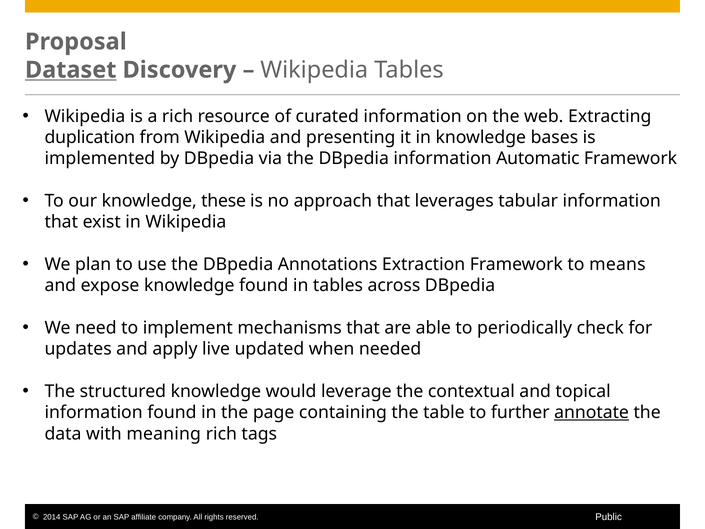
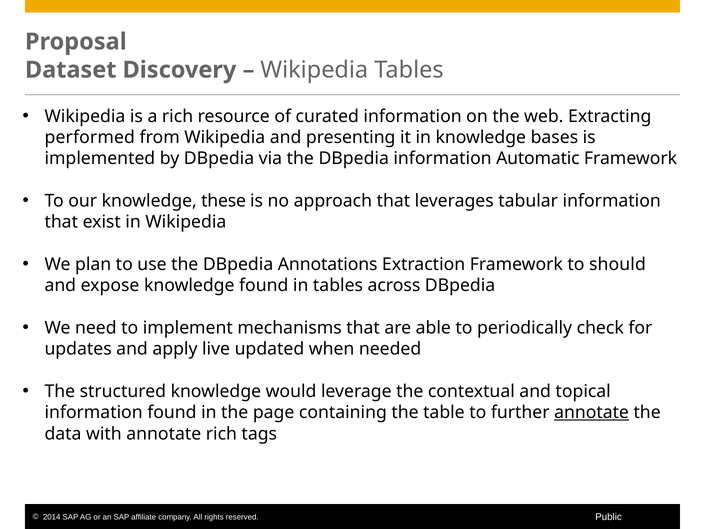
Dataset underline: present -> none (71, 70)
duplication: duplication -> performed (90, 137)
means: means -> should (617, 264)
with meaning: meaning -> annotate (164, 434)
